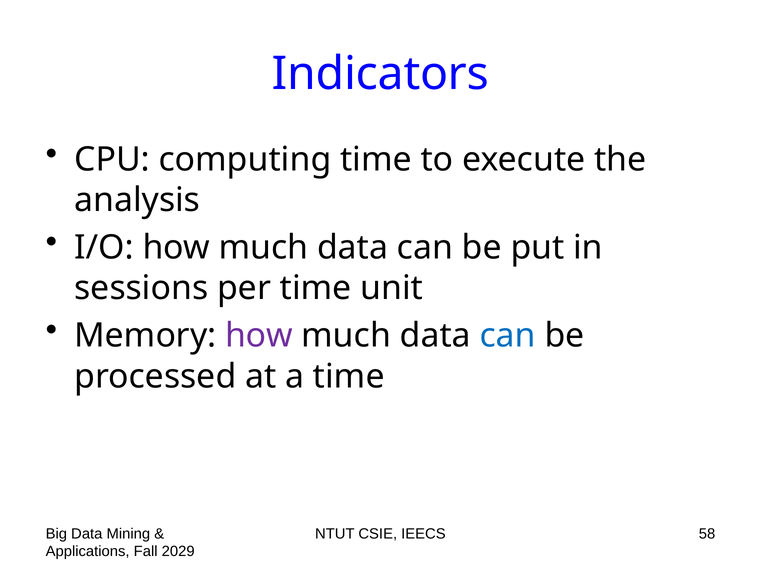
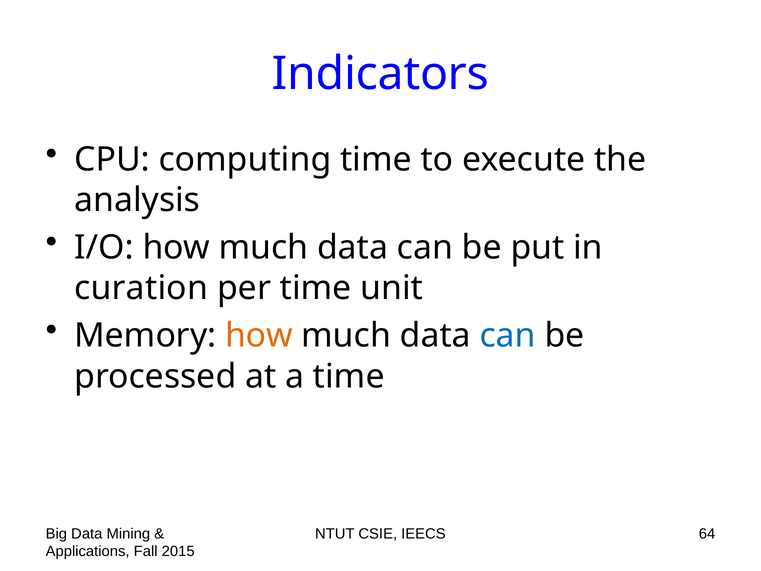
sessions: sessions -> curation (141, 288)
how colour: purple -> orange (259, 336)
58: 58 -> 64 (707, 533)
2029: 2029 -> 2015 (178, 551)
